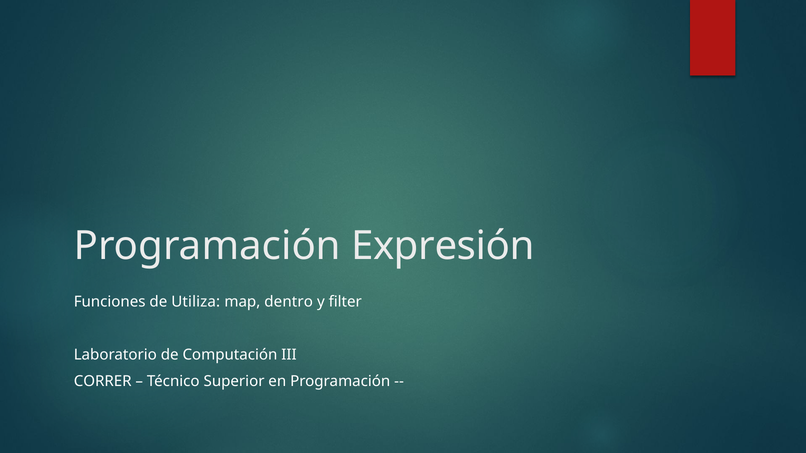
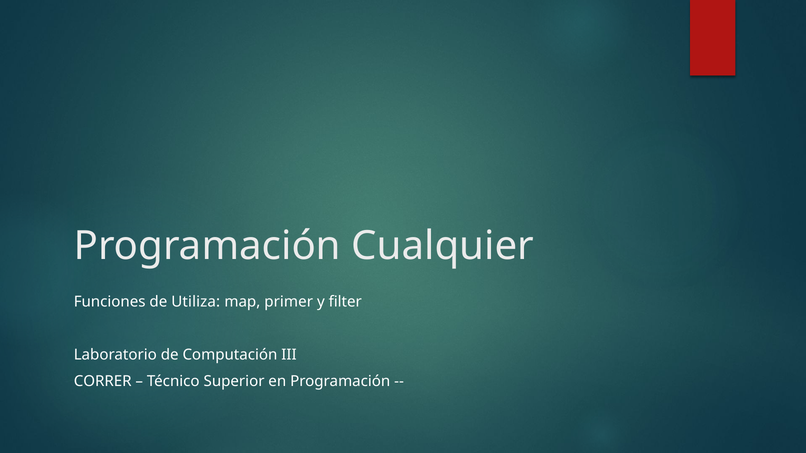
Expresión: Expresión -> Cualquier (443, 246)
dentro: dentro -> primer (289, 302)
